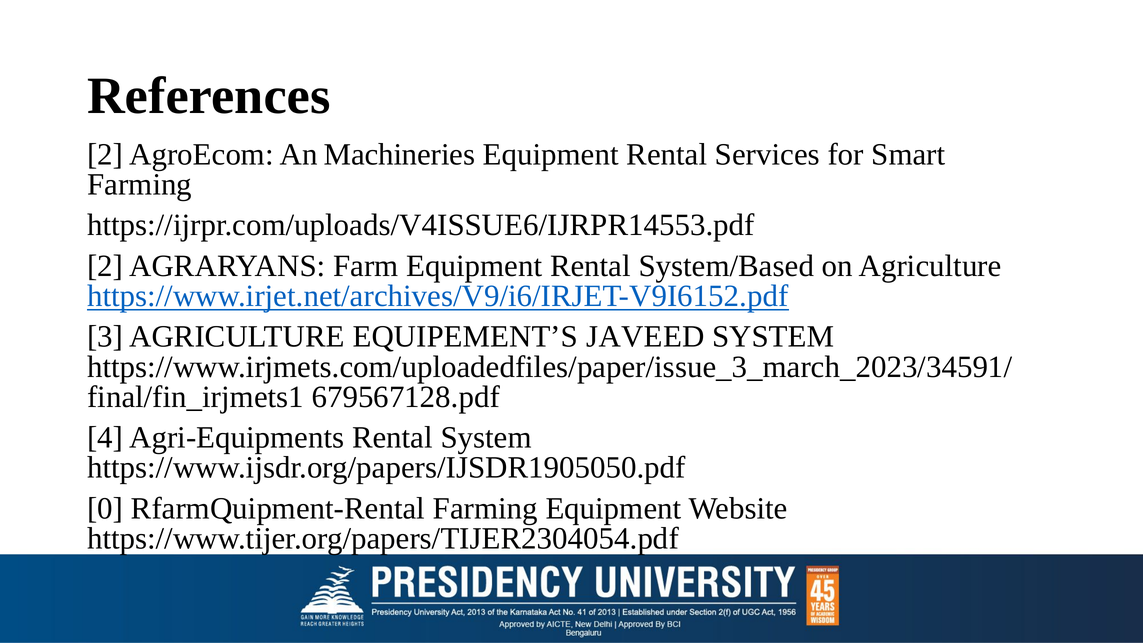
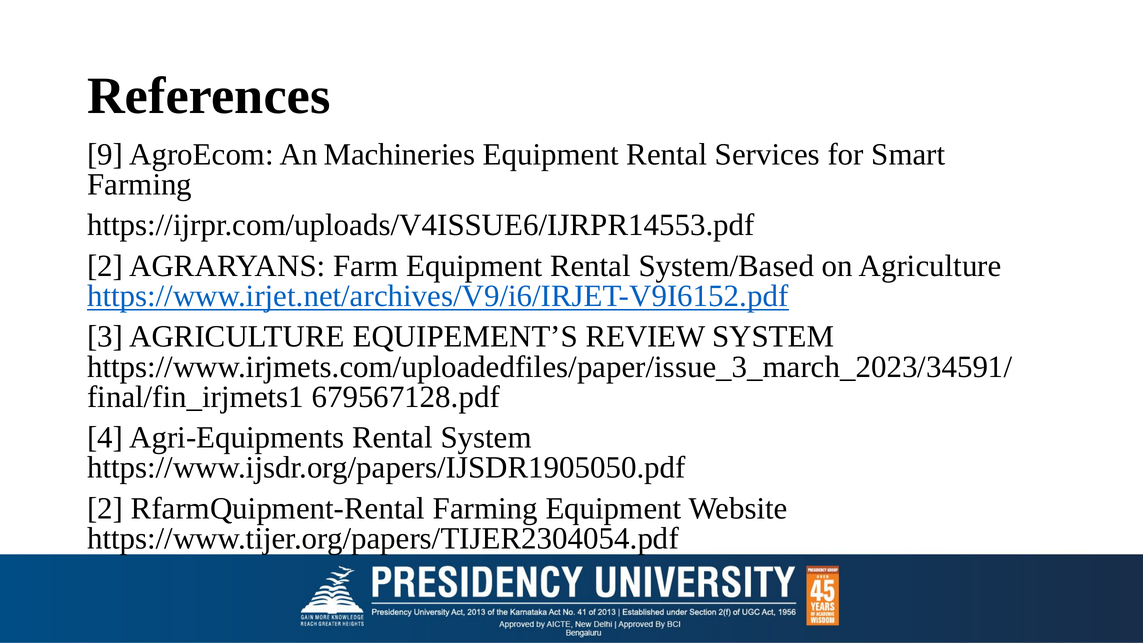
2: 2 -> 9 (105, 154)
JAVEED: JAVEED -> REVIEW (646, 337)
0: 0 -> 2 (105, 508)
